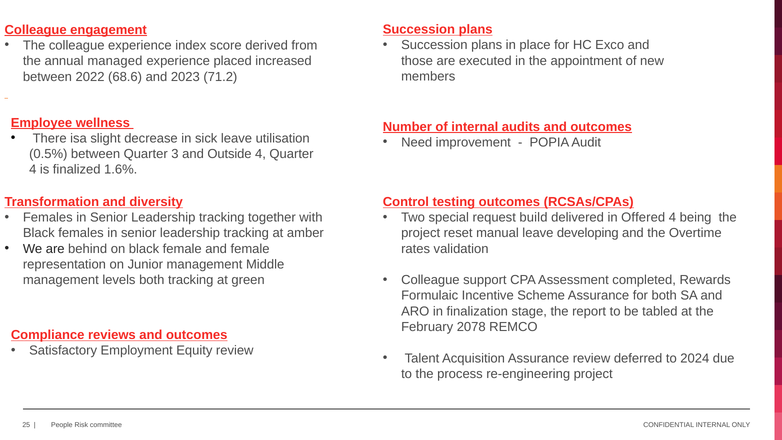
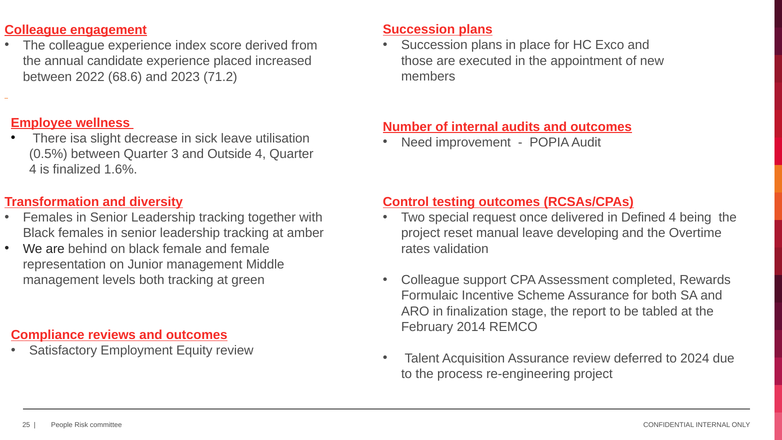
managed: managed -> candidate (115, 61)
build: build -> once (534, 217)
Offered: Offered -> Defined (643, 217)
2078: 2078 -> 2014 (471, 327)
